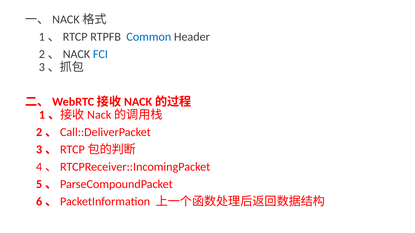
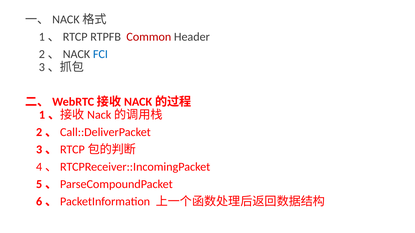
Common colour: blue -> red (149, 37)
